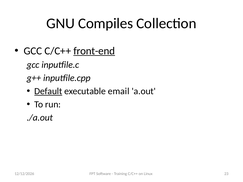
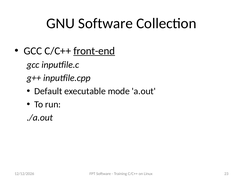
GNU Compiles: Compiles -> Software (106, 24)
Default underline: present -> none (48, 91)
email: email -> mode (119, 91)
